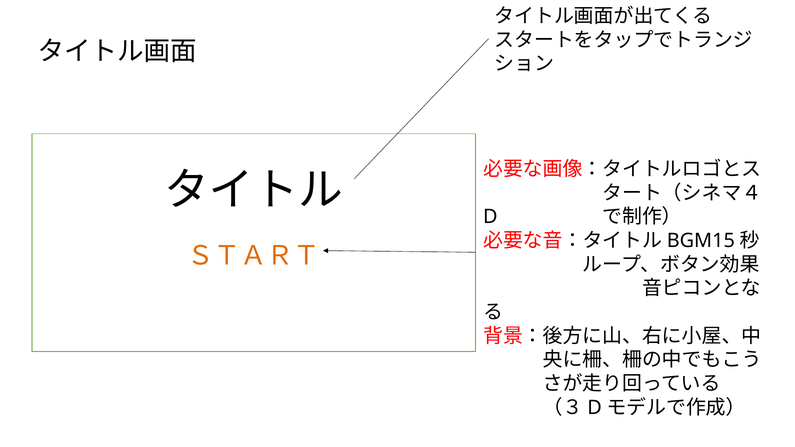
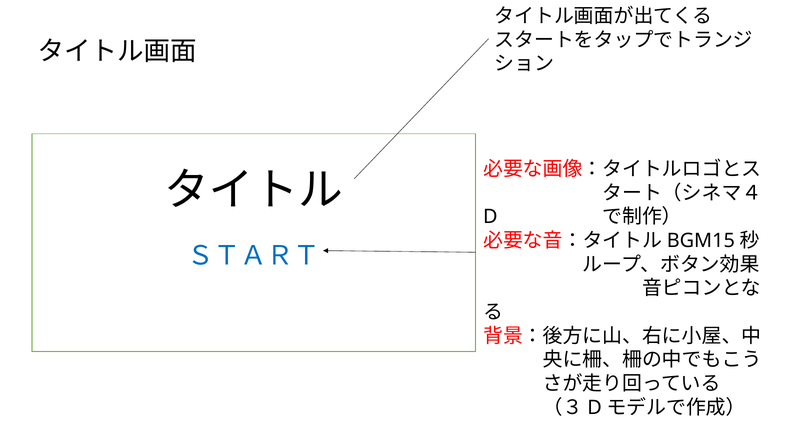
ＳＴＡＲＴ colour: orange -> blue (254, 256)
